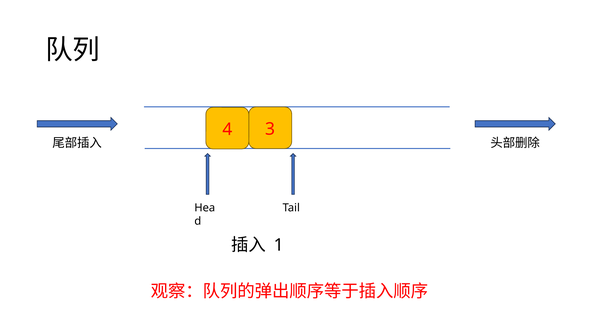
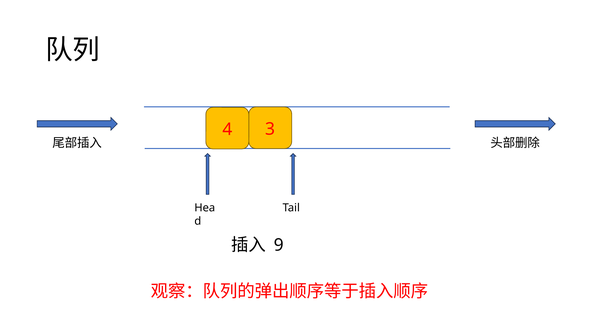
1: 1 -> 9 (279, 245)
